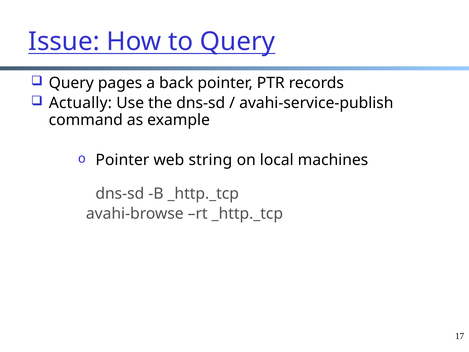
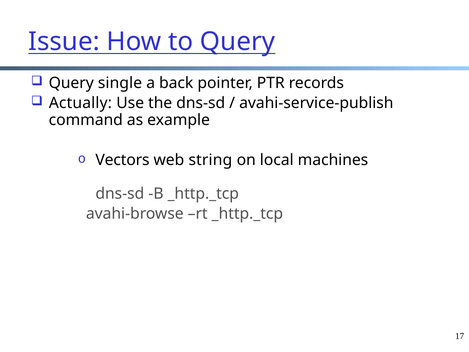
pages: pages -> single (120, 83)
Pointer: Pointer -> Vectors (122, 160)
